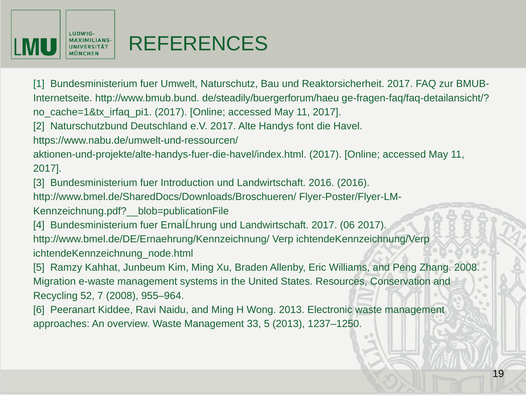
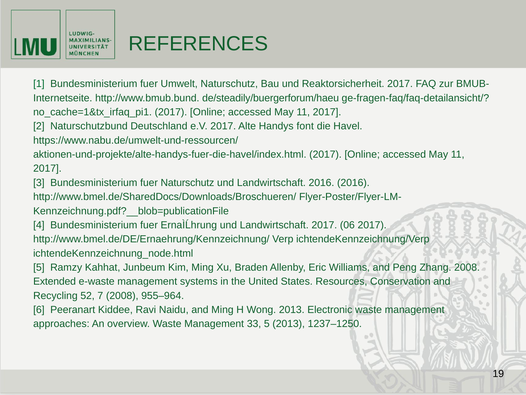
fuer Introduction: Introduction -> Naturschutz (187, 183)
Migration: Migration -> Extended (55, 281)
